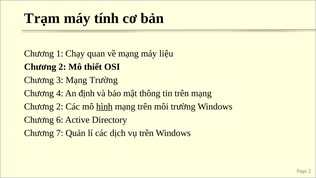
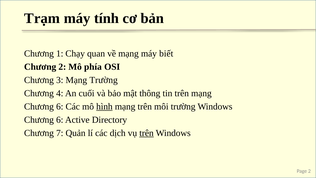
liệu: liệu -> biết (166, 53)
thiết: thiết -> phía (93, 67)
định: định -> cuối (87, 93)
2: 2 -> 6 (60, 106)
trên underline: none -> present (146, 133)
